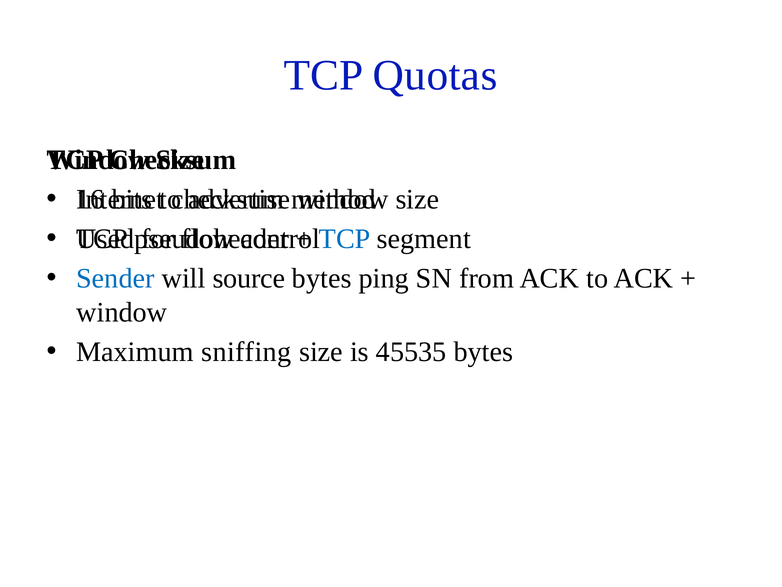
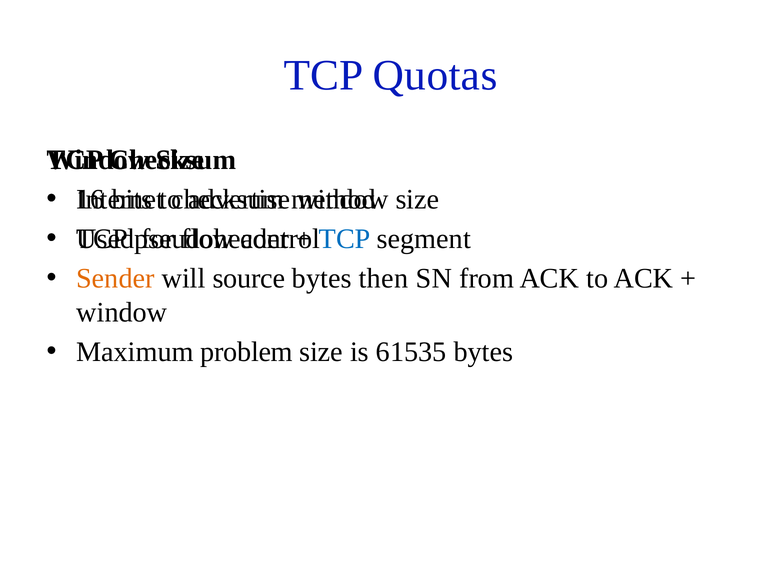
Sender colour: blue -> orange (115, 278)
ping: ping -> then (384, 278)
sniffing: sniffing -> problem (247, 352)
45535: 45535 -> 61535 (411, 352)
